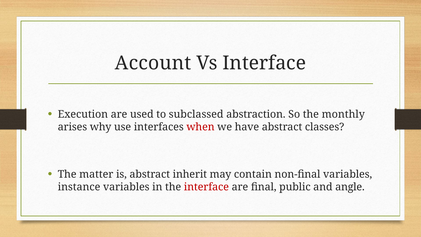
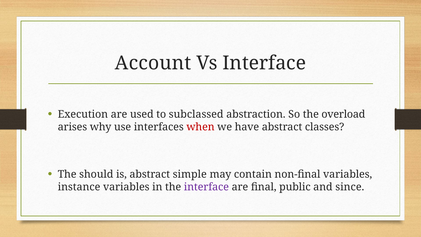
monthly: monthly -> overload (343, 114)
matter: matter -> should (96, 174)
inherit: inherit -> simple (190, 174)
interface colour: red -> purple (206, 187)
angle: angle -> since (350, 187)
